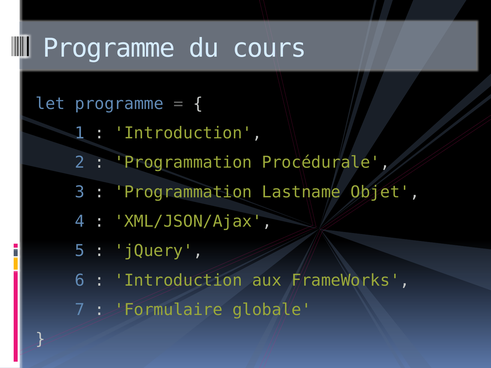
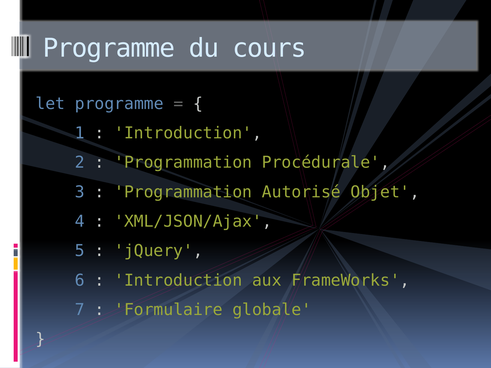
Lastname: Lastname -> Autorisé (301, 192)
